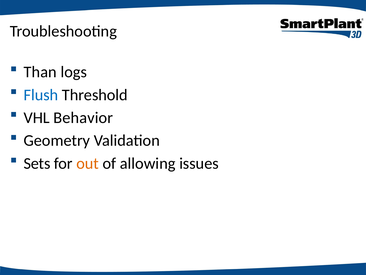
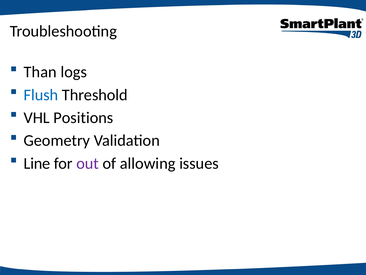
Behavior: Behavior -> Positions (83, 118)
Sets: Sets -> Line (37, 163)
out colour: orange -> purple (88, 163)
